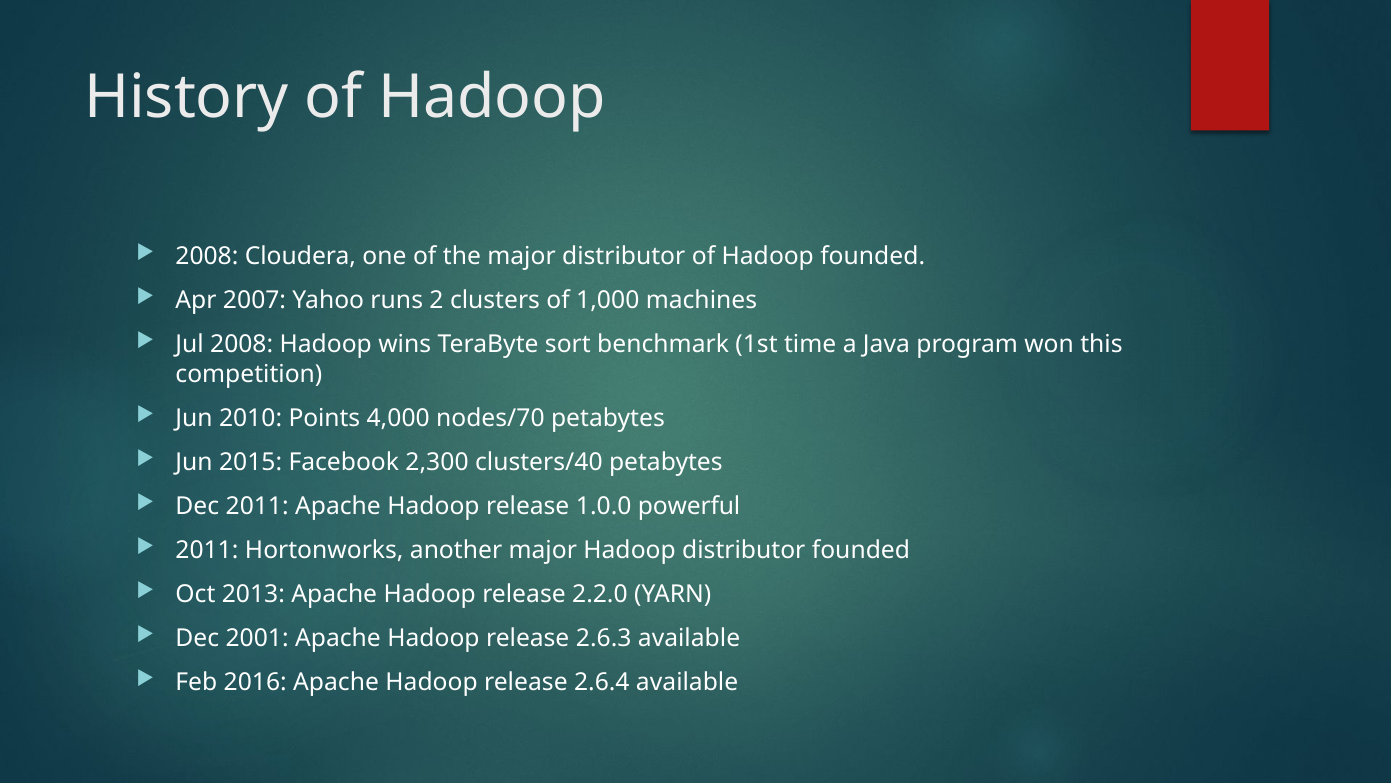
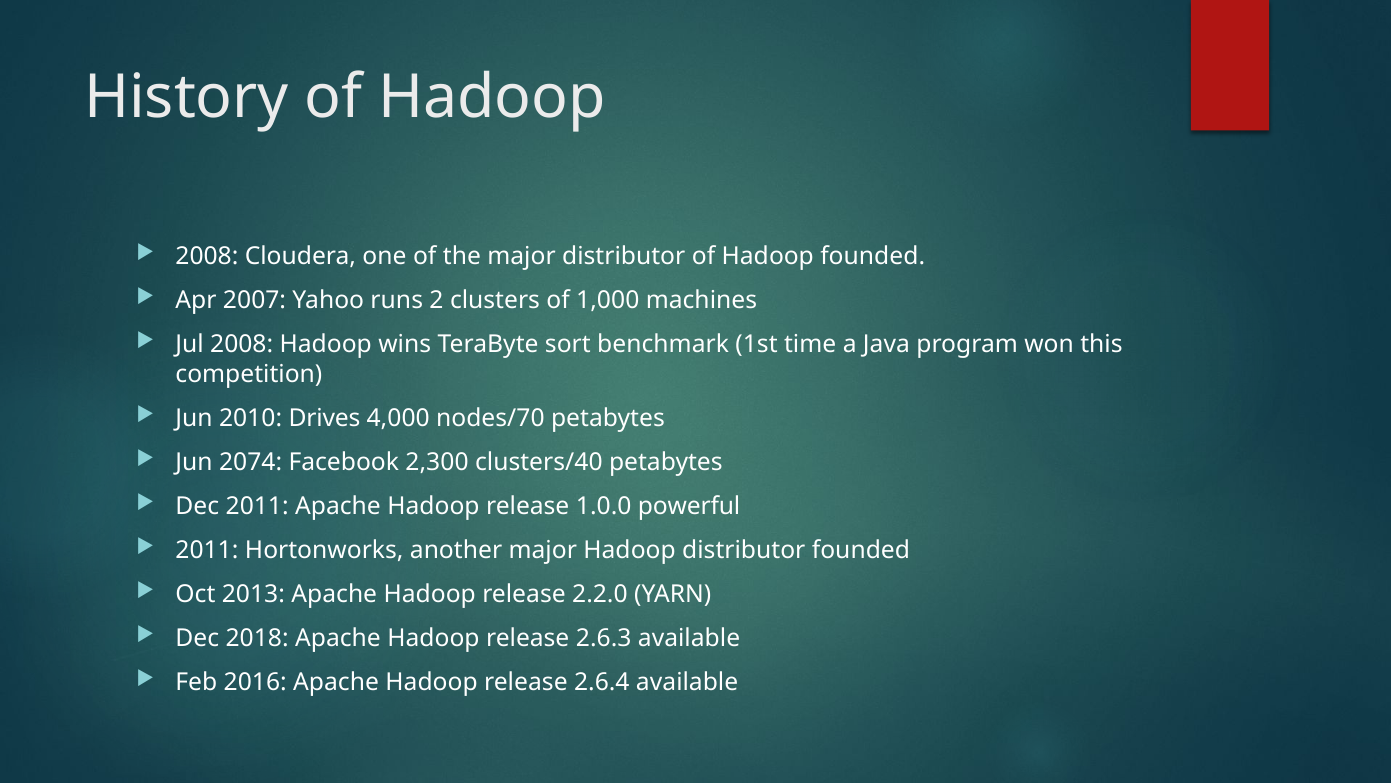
Points: Points -> Drives (324, 418)
2015: 2015 -> 2074 (251, 462)
2001: 2001 -> 2018 (257, 638)
